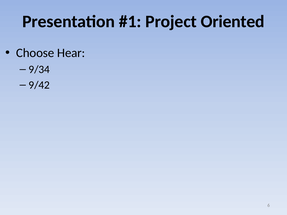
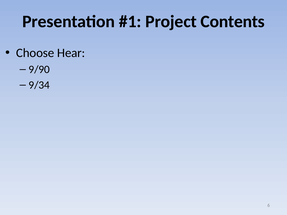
Oriented: Oriented -> Contents (233, 22)
9/34: 9/34 -> 9/90 (39, 70)
9/42: 9/42 -> 9/34 (39, 85)
